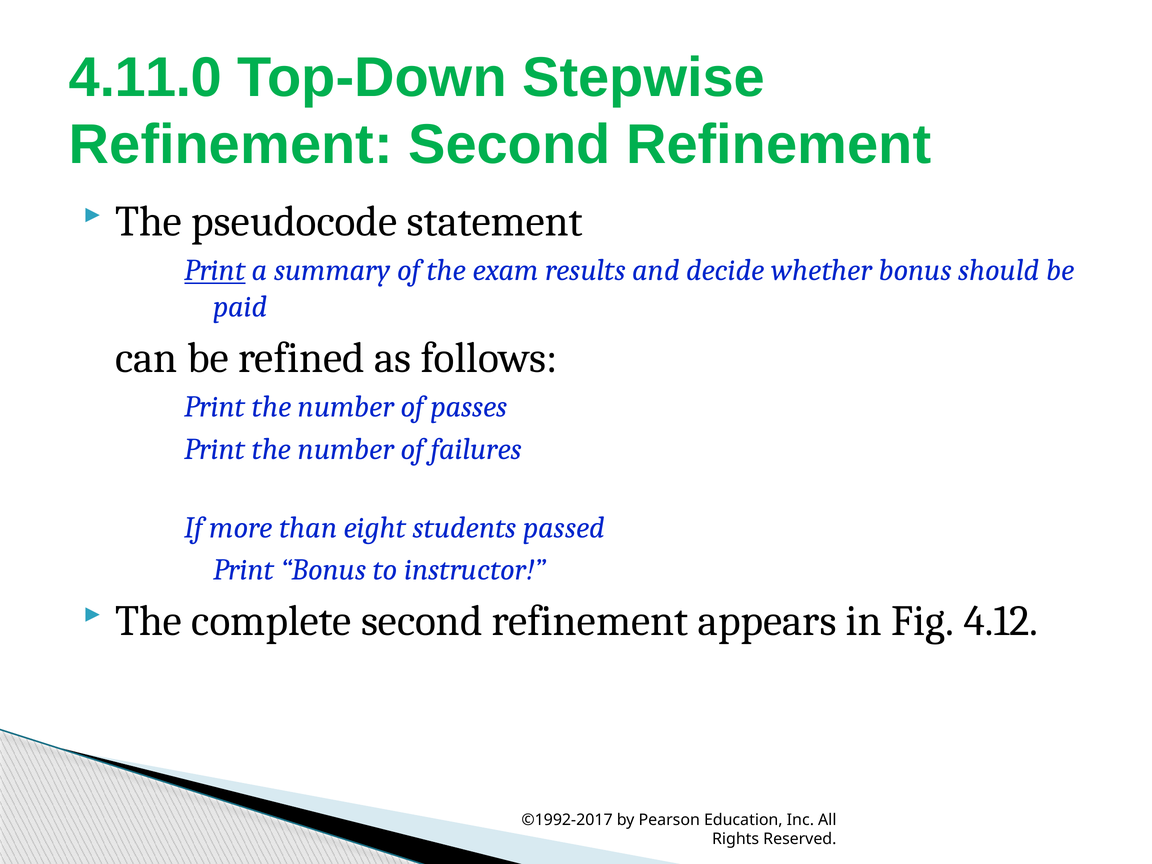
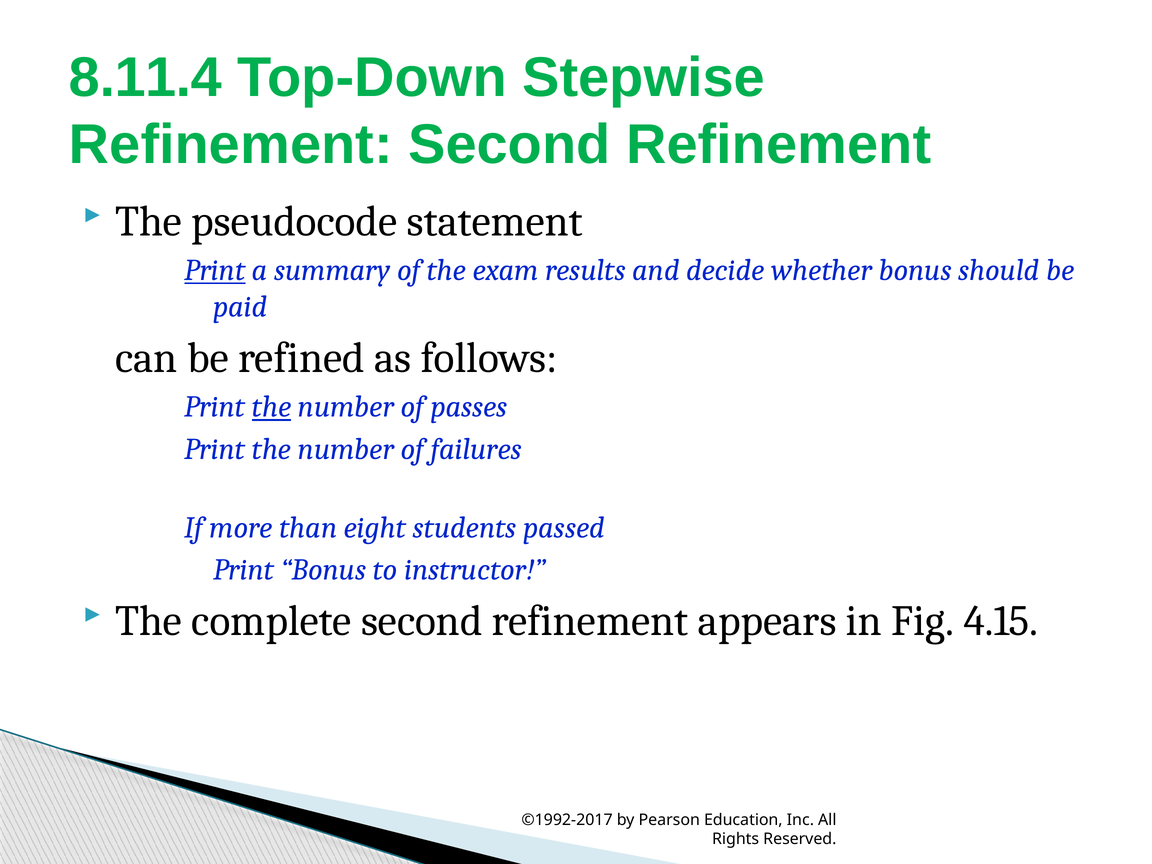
4.11.0: 4.11.0 -> 8.11.4 (146, 78)
the underline: none -> present (272, 407)
4.12: 4.12 -> 4.15 (1001, 621)
